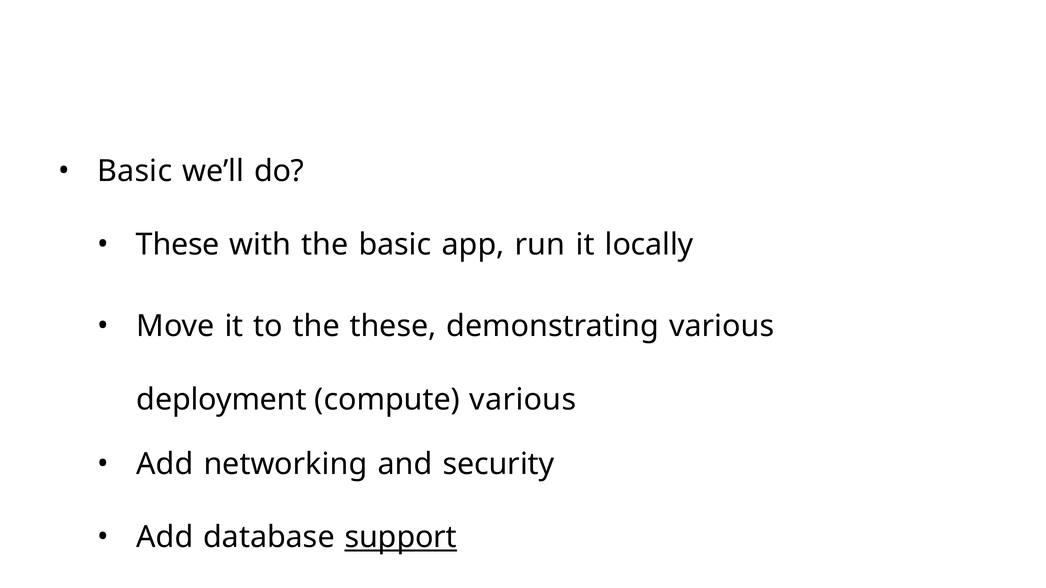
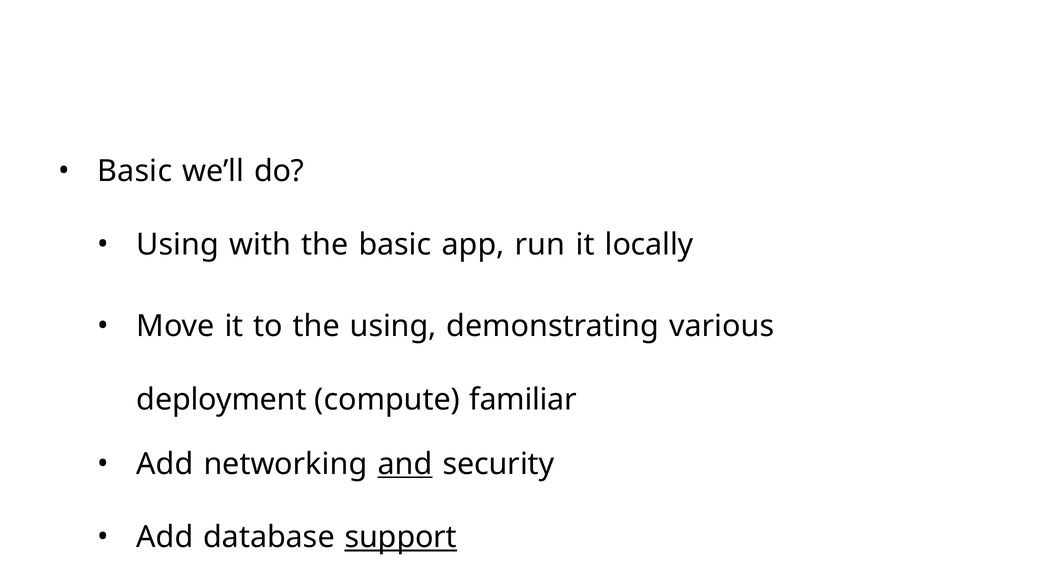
These: These -> Using (178, 245)
the these: these -> using (393, 326)
compute various: various -> familiar (523, 400)
and underline: none -> present (405, 464)
